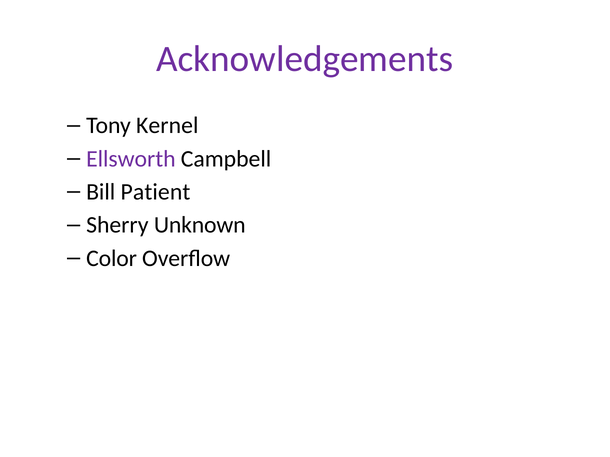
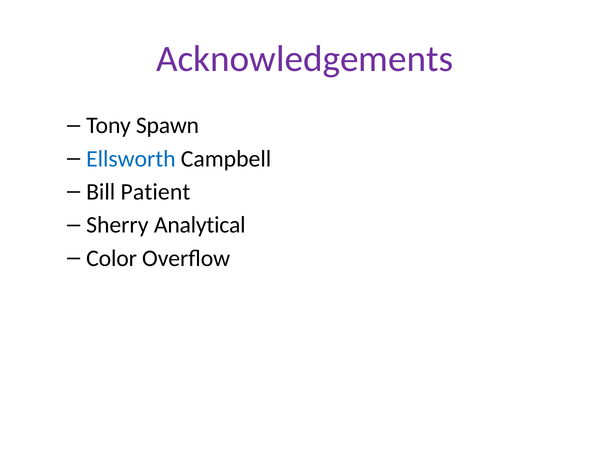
Kernel: Kernel -> Spawn (167, 126)
Ellsworth colour: purple -> blue (131, 159)
Unknown: Unknown -> Analytical (200, 225)
